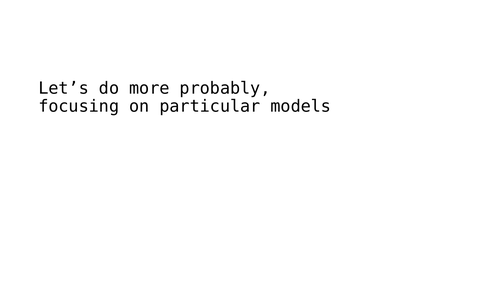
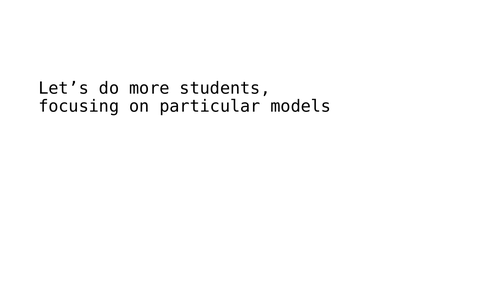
probably: probably -> students (225, 88)
